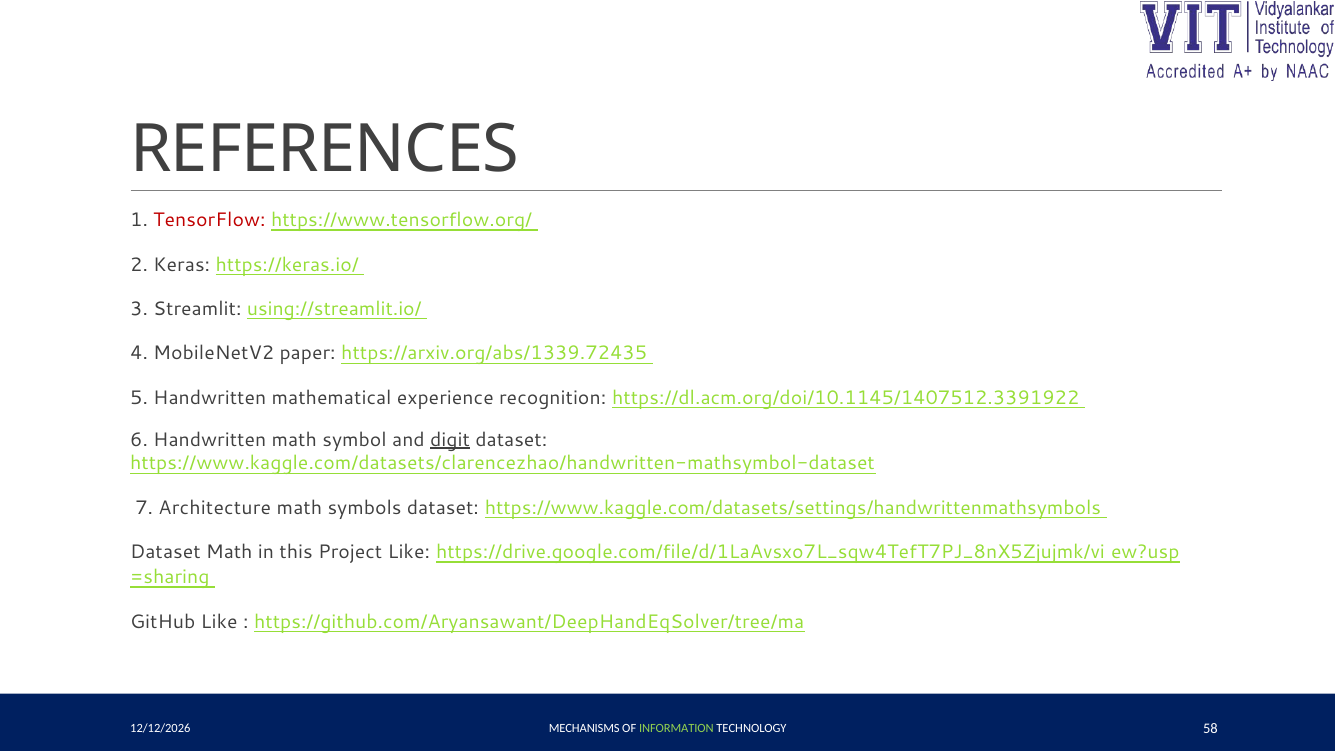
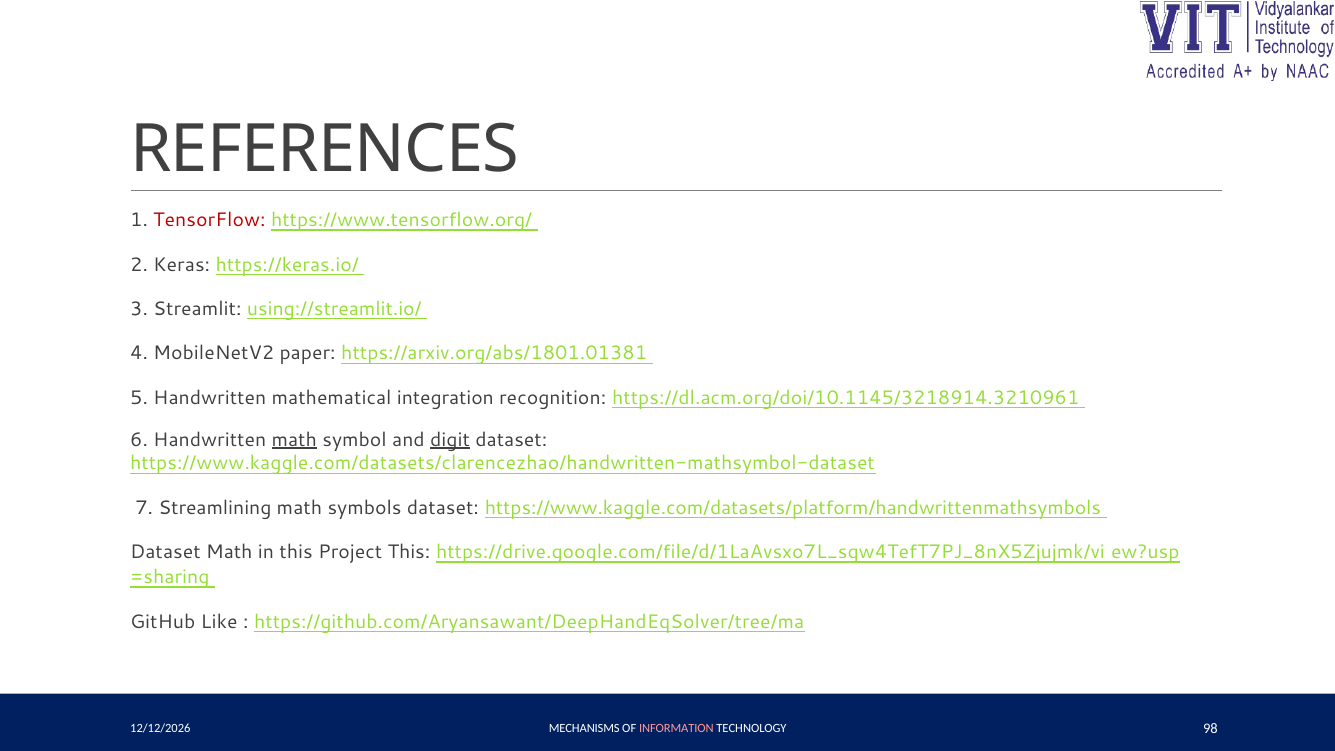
https://arxiv.org/abs/1339.72435: https://arxiv.org/abs/1339.72435 -> https://arxiv.org/abs/1801.01381 (494, 353)
experience: experience -> integration (445, 398)
https://dl.acm.org/doi/10.1145/1407512.3391922: https://dl.acm.org/doi/10.1145/1407512.3391922 -> https://dl.acm.org/doi/10.1145/3218914.3210961 (846, 398)
math underline: none -> present (294, 440)
Architecture: Architecture -> Streamlining (215, 508)
https://www.kaggle.com/datasets/settings/handwrittenmathsymbols: https://www.kaggle.com/datasets/settings/handwrittenmathsymbols -> https://www.kaggle.com/datasets/platform/handwrittenmathsymbols (793, 508)
Project Like: Like -> This (409, 552)
INFORMATION colour: light green -> pink (676, 728)
58: 58 -> 98 (1210, 728)
